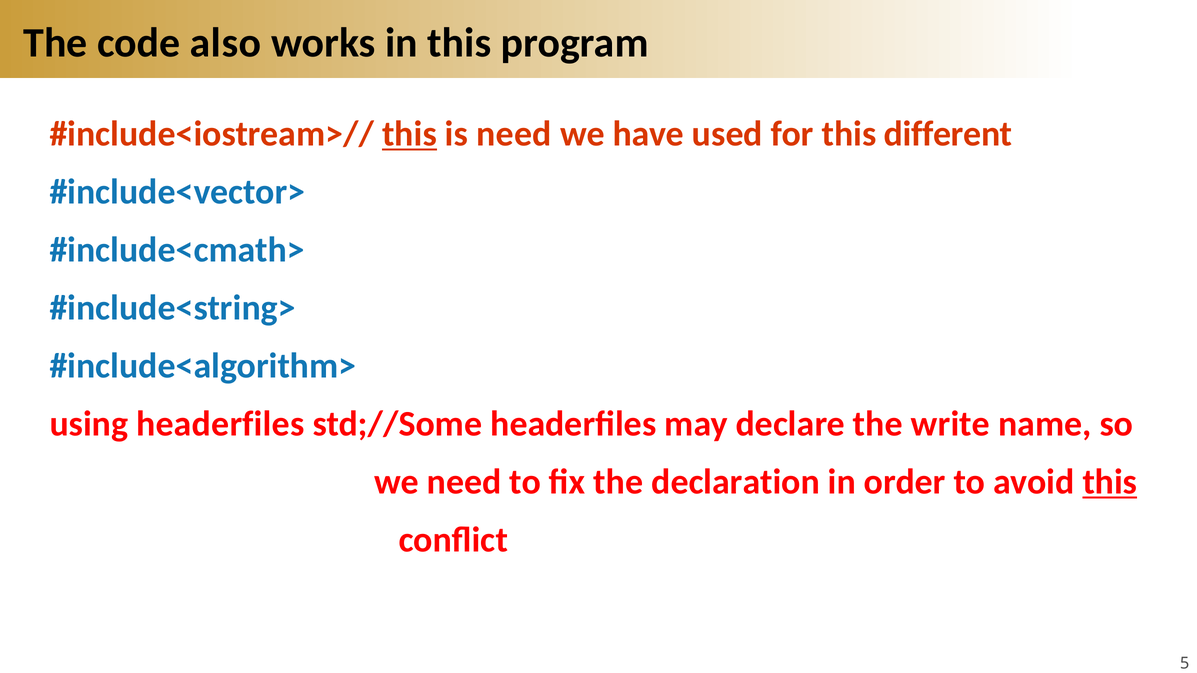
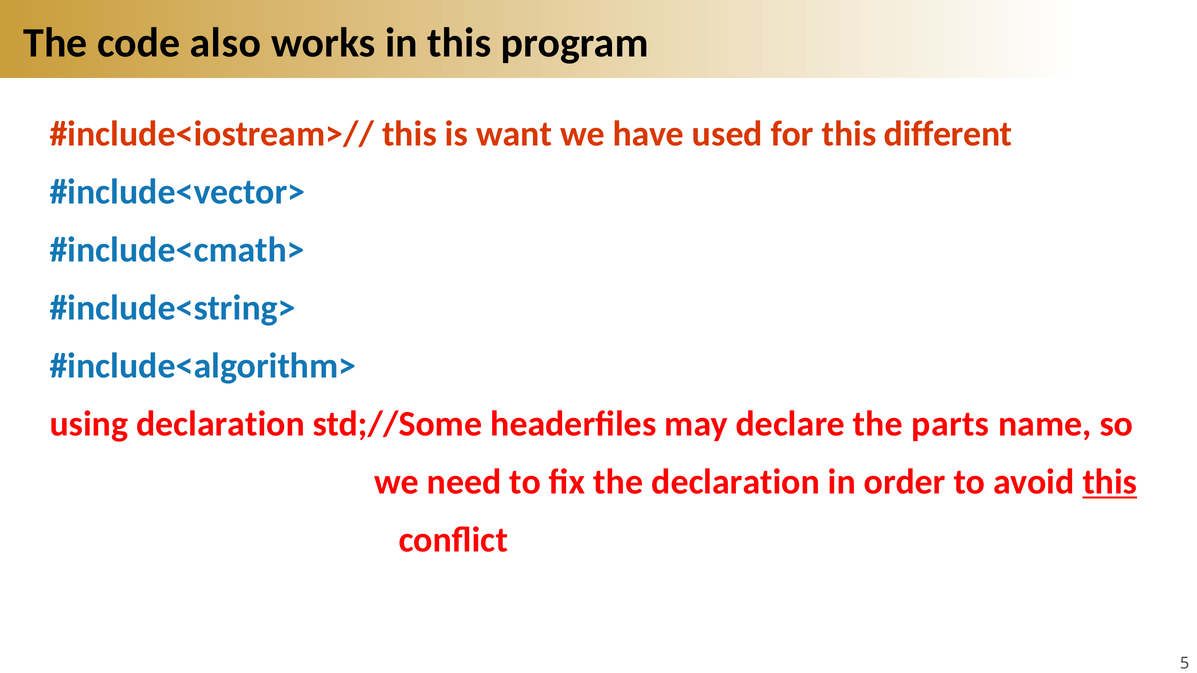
this underline: present -> none (409, 134)
is need: need -> want (514, 134)
using headerfiles: headerfiles -> declaration (220, 424)
write: write -> parts (950, 424)
